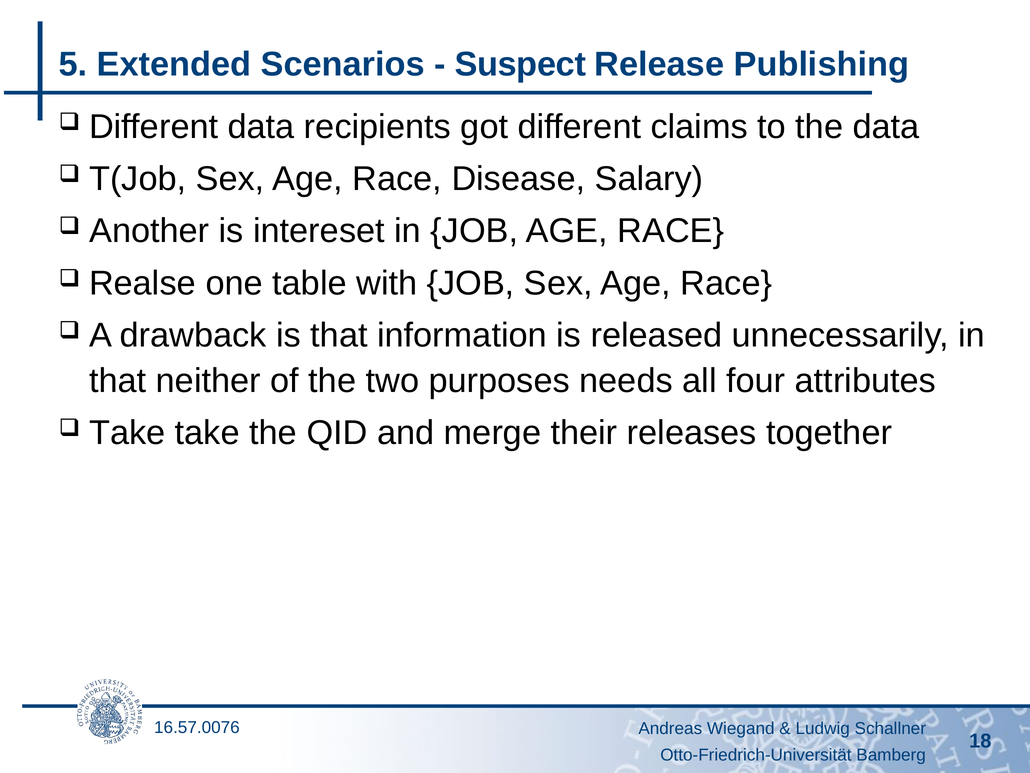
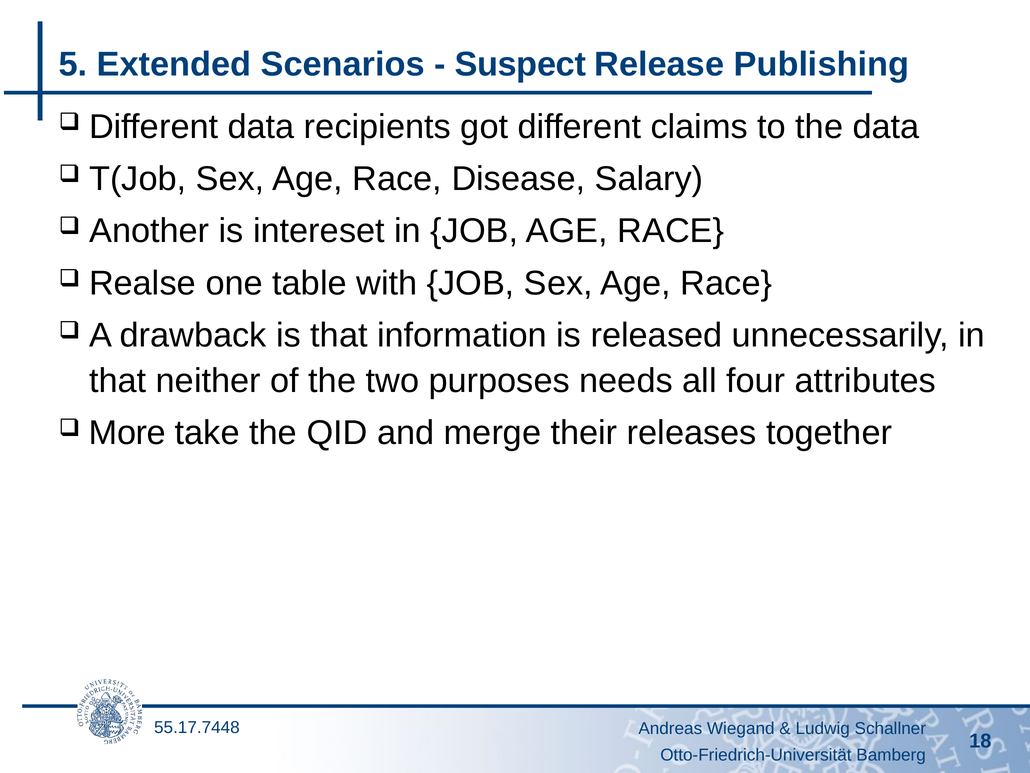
Take: Take -> More (127, 433)
16.57.0076: 16.57.0076 -> 55.17.7448 (197, 727)
